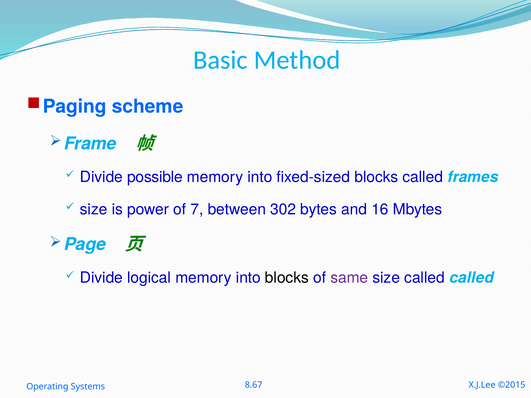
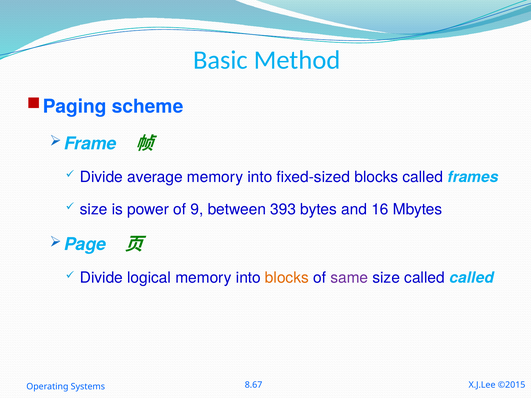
possible: possible -> average (155, 177)
7: 7 -> 9 (197, 209)
302: 302 -> 393 (283, 209)
blocks colour: black -> orange (287, 278)
